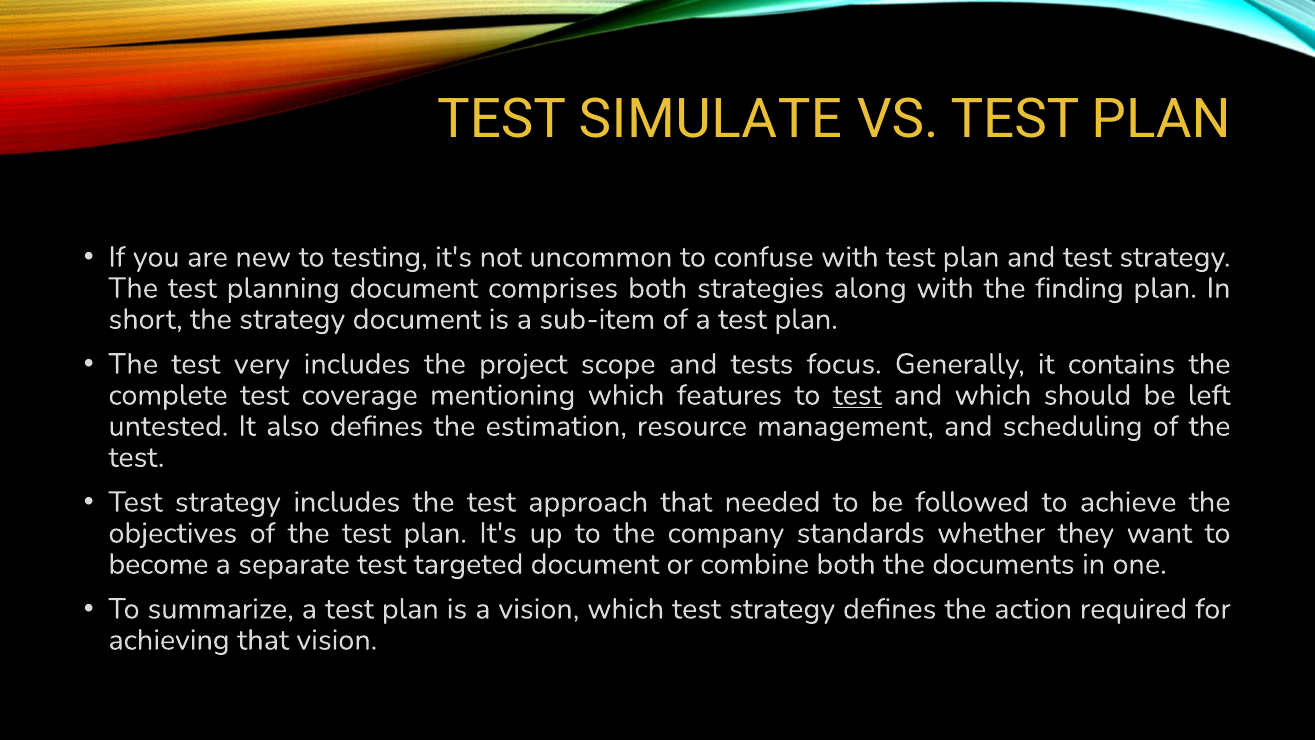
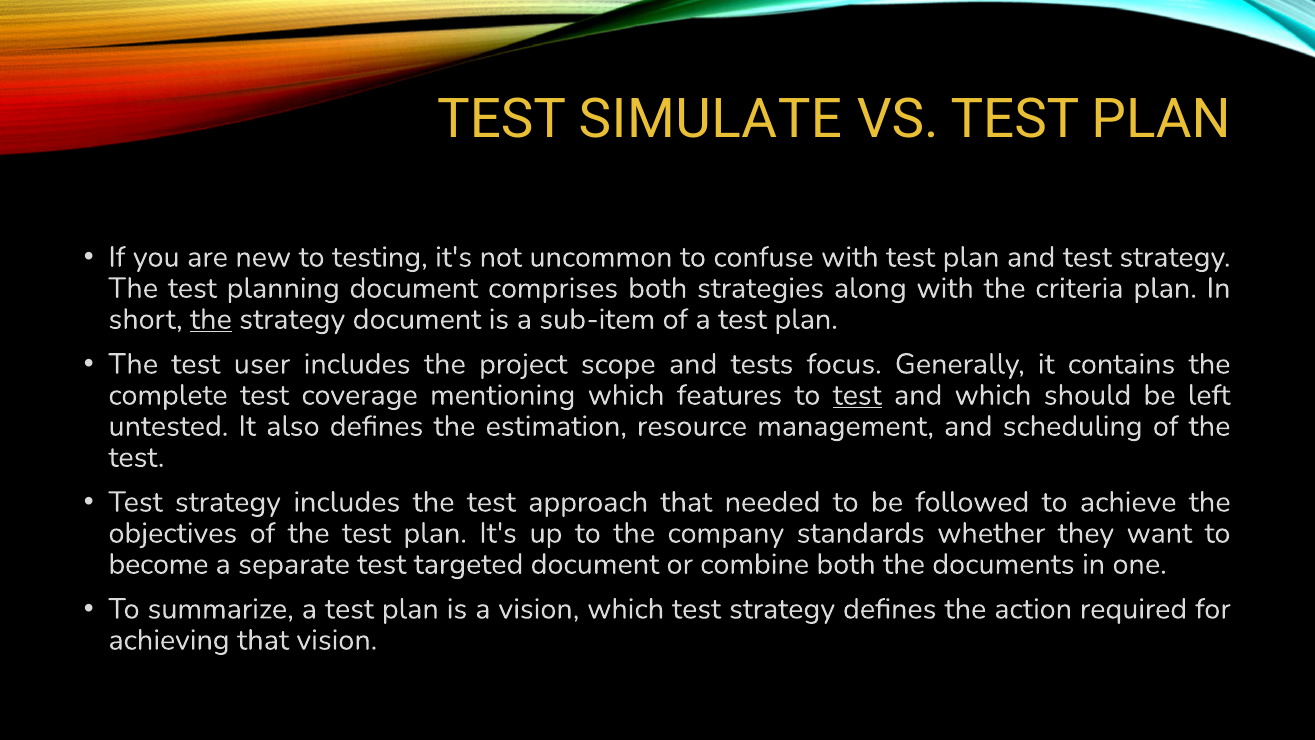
finding: finding -> criteria (1079, 288)
the underline: none -> present (211, 319)
very: very -> user (262, 364)
